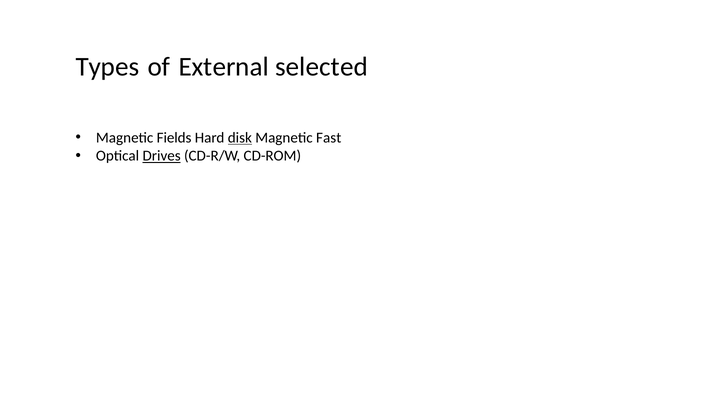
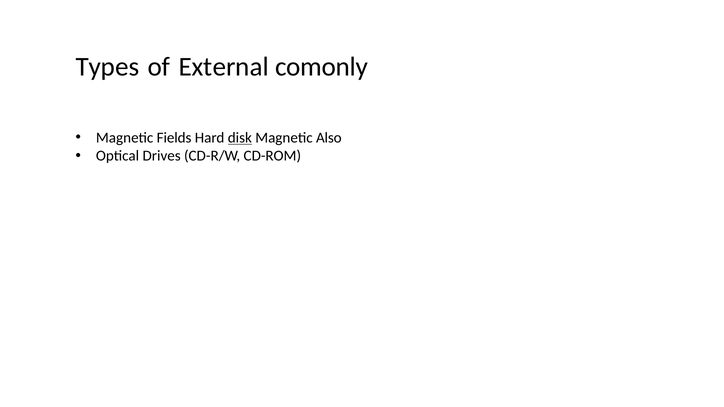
selected: selected -> comonly (322, 67)
Fast: Fast -> Also (329, 138)
Drives underline: present -> none (162, 156)
